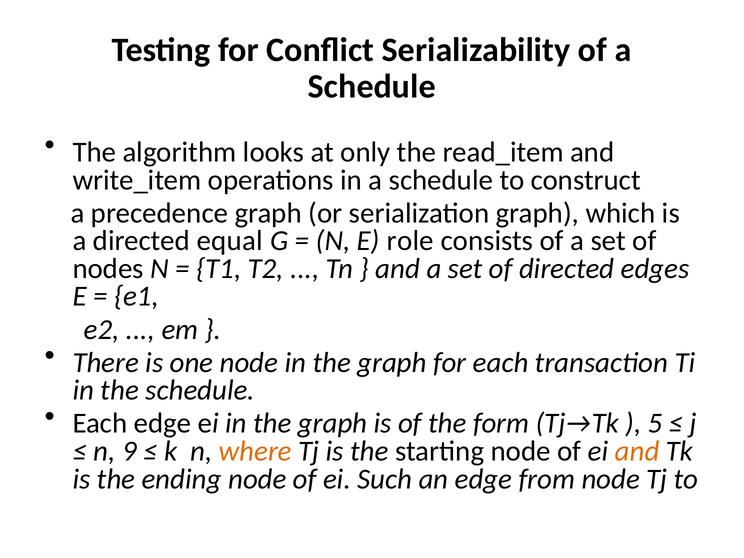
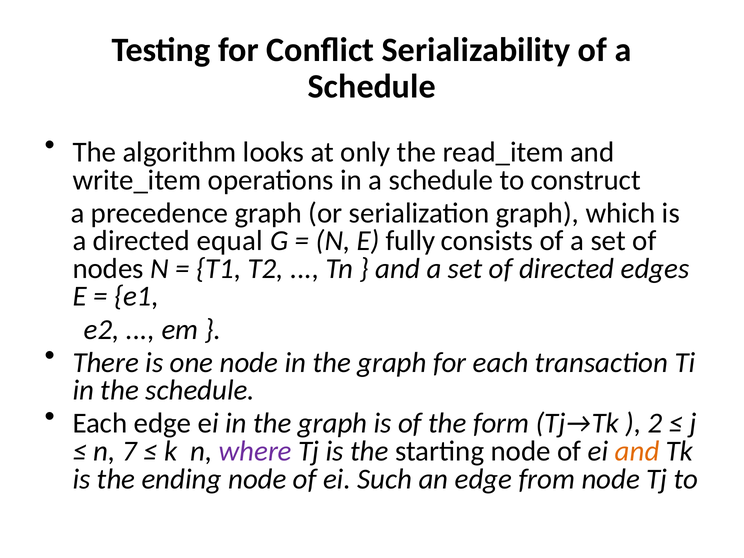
role: role -> fully (411, 241)
5: 5 -> 2 (655, 423)
9: 9 -> 7 (129, 451)
where colour: orange -> purple (255, 451)
